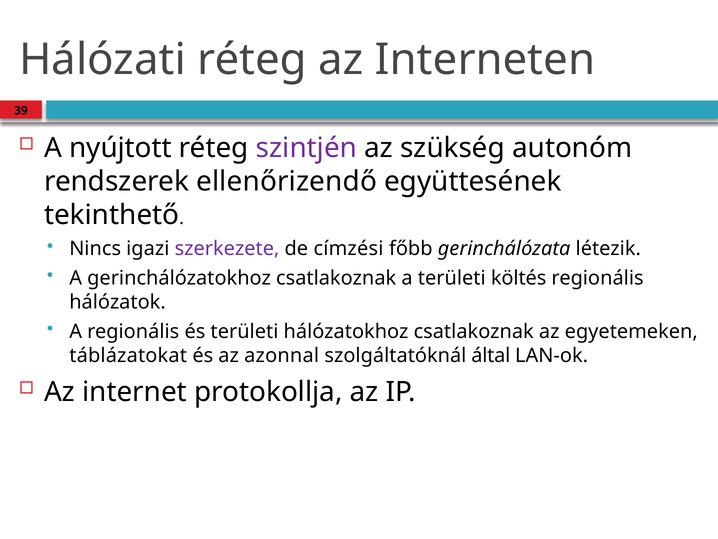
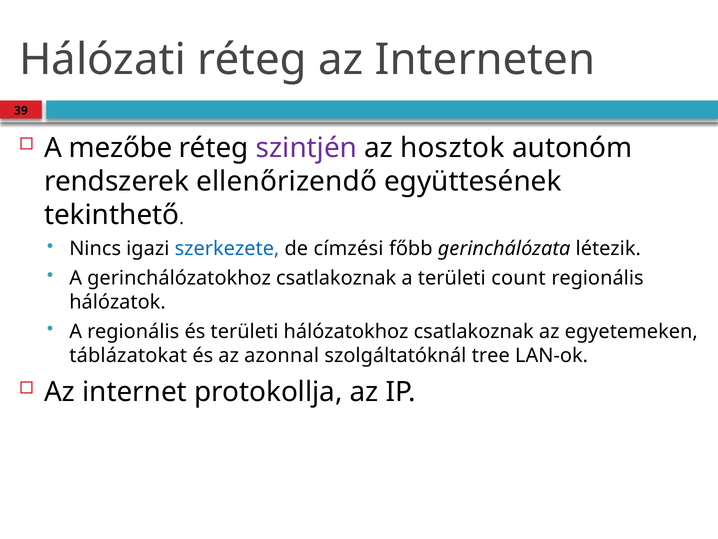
nyújtott: nyújtott -> mezőbe (121, 148)
szükség: szükség -> hosztok (452, 148)
szerkezete colour: purple -> blue (227, 248)
költés: költés -> count (518, 278)
által: által -> tree (491, 355)
